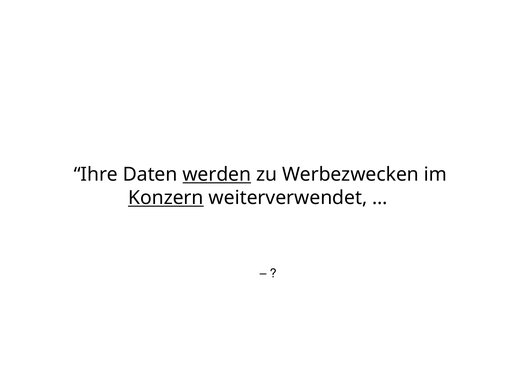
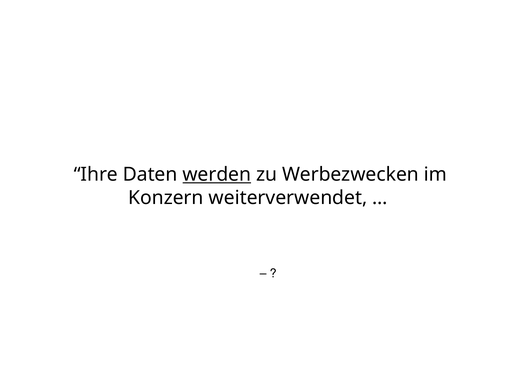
Konzern underline: present -> none (166, 198)
